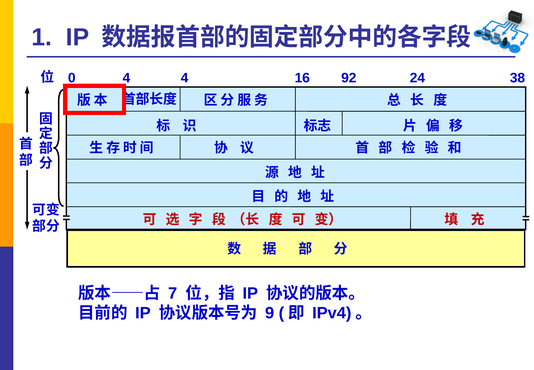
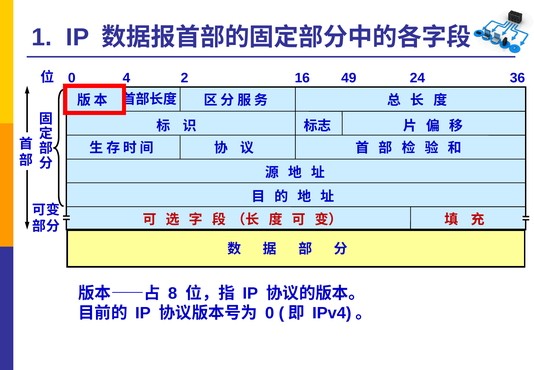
4: 4 -> 2 (185, 78)
92: 92 -> 49 (349, 78)
38: 38 -> 36 (517, 78)
7: 7 -> 8 (173, 293)
9: 9 -> 0 (270, 313)
